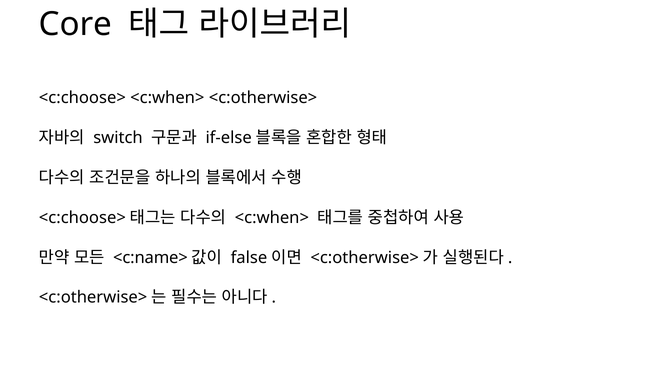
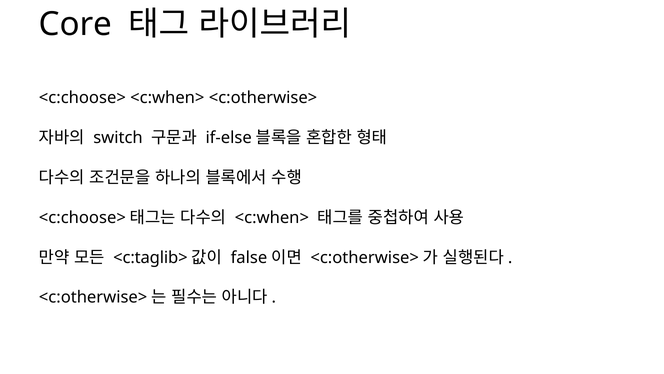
<c:name>: <c:name> -> <c:taglib> (150, 257)
